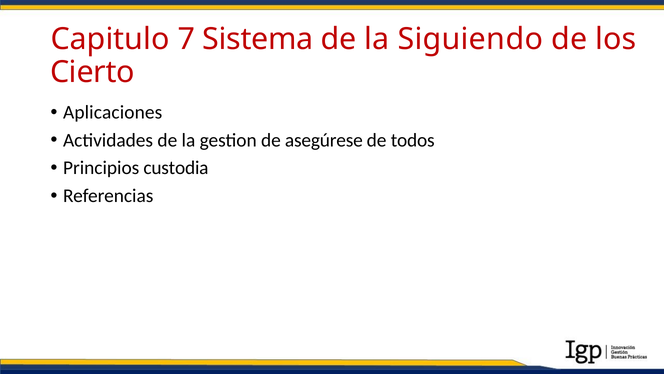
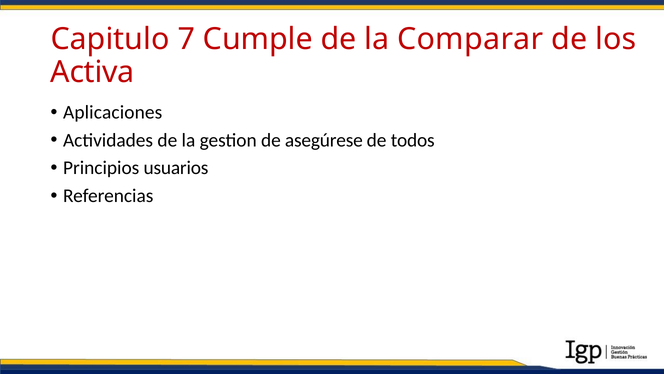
Sistema: Sistema -> Cumple (258, 39)
Siguiendo: Siguiendo -> Comparar (470, 39)
Cierto: Cierto -> Activa (92, 72)
custodia: custodia -> usuarios (176, 168)
